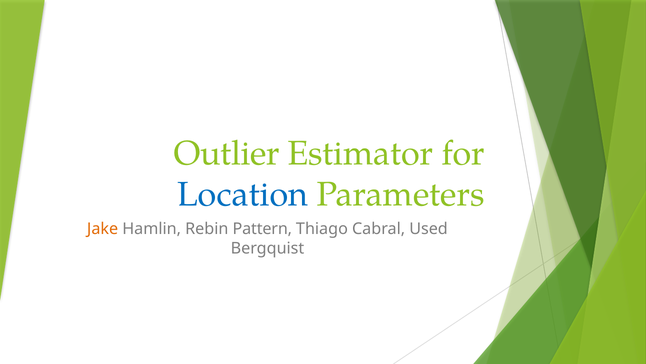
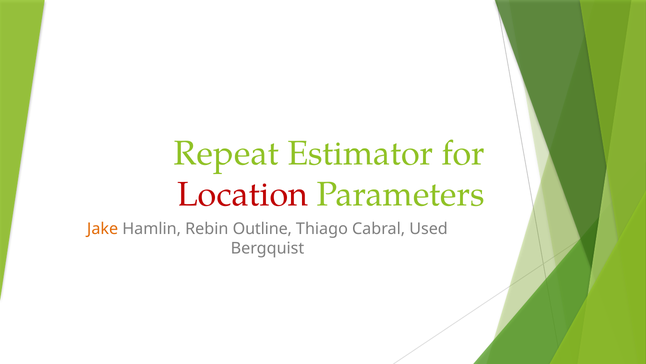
Outlier: Outlier -> Repeat (226, 153)
Location colour: blue -> red (243, 194)
Pattern: Pattern -> Outline (262, 229)
